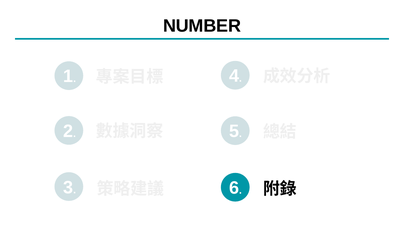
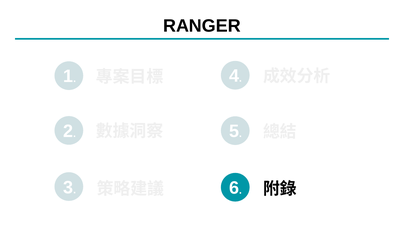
NUMBER: NUMBER -> RANGER (202, 26)
